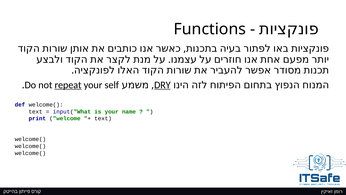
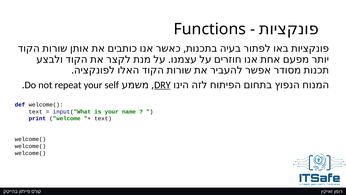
repeat underline: present -> none (68, 85)
